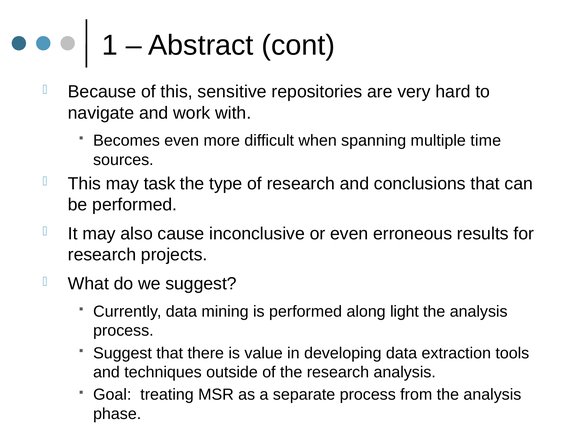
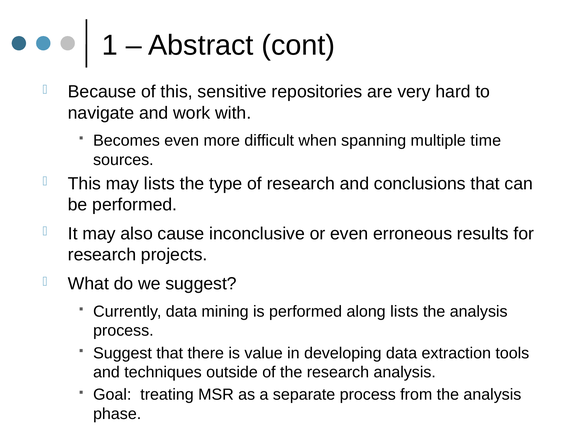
may task: task -> lists (159, 184)
along light: light -> lists (404, 311)
